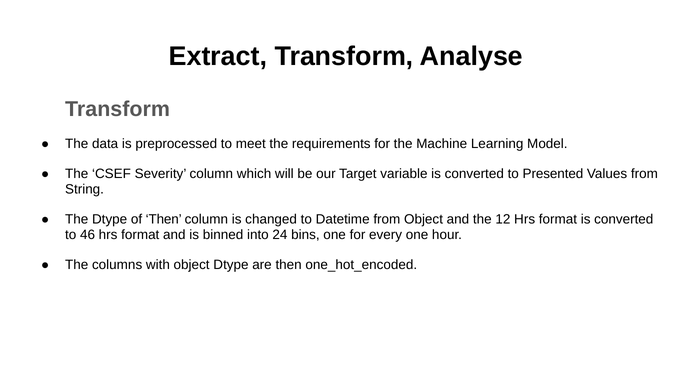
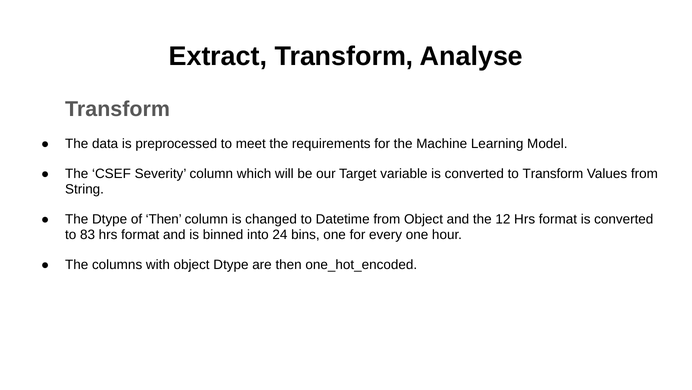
to Presented: Presented -> Transform (553, 174)
46: 46 -> 83 (88, 234)
